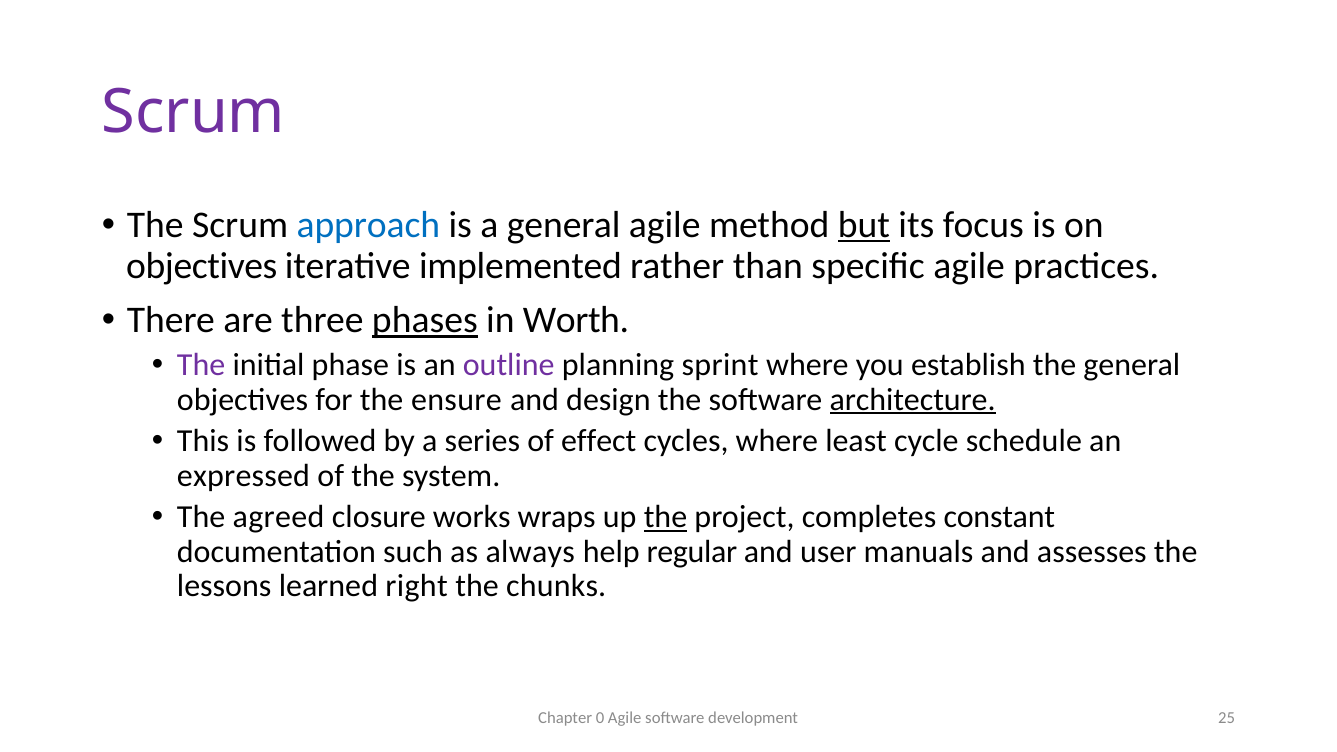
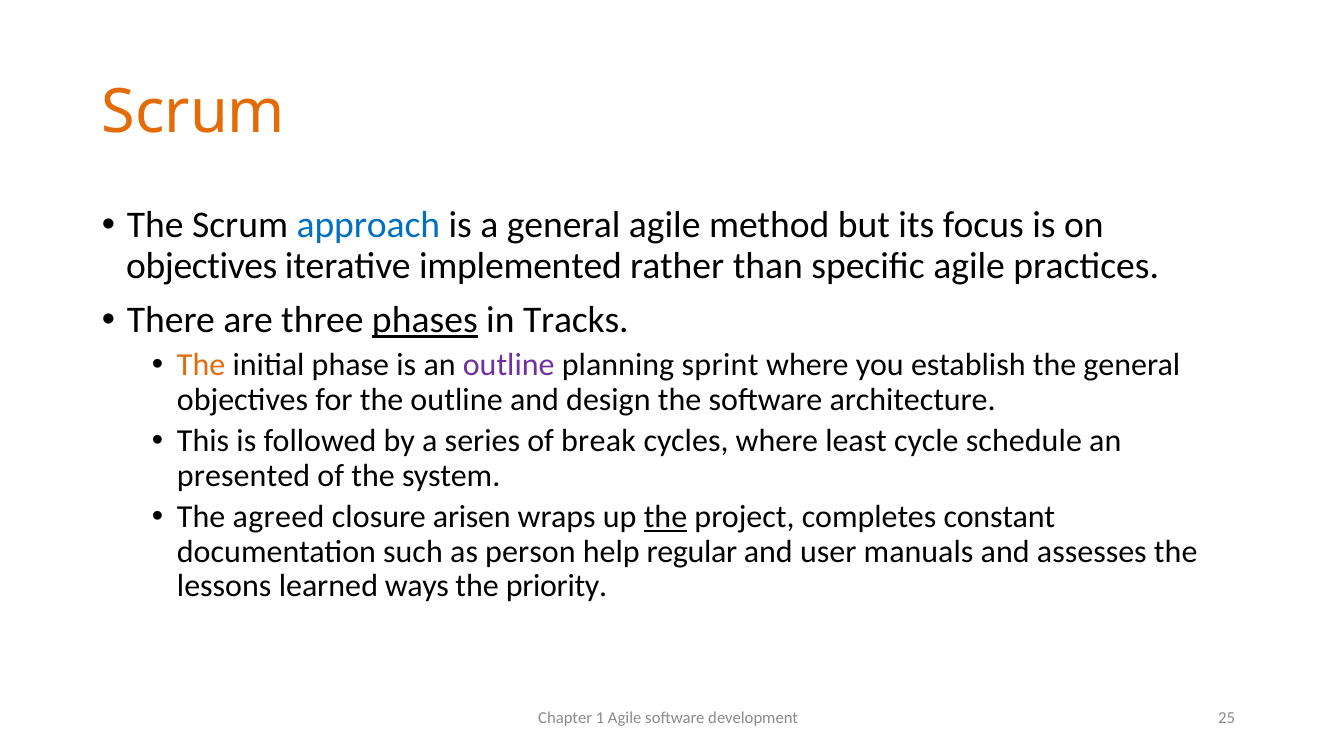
Scrum colour: purple -> orange (194, 112)
but underline: present -> none (864, 225)
Worth: Worth -> Tracks (576, 320)
The colour: purple -> orange (201, 365)
the ensure: ensure -> outline (457, 400)
architecture underline: present -> none (913, 400)
effect: effect -> break (599, 441)
expressed: expressed -> presented (244, 476)
works: works -> arisen (472, 517)
always: always -> person (530, 552)
right: right -> ways (417, 586)
chunks: chunks -> priority (556, 586)
0: 0 -> 1 (600, 718)
